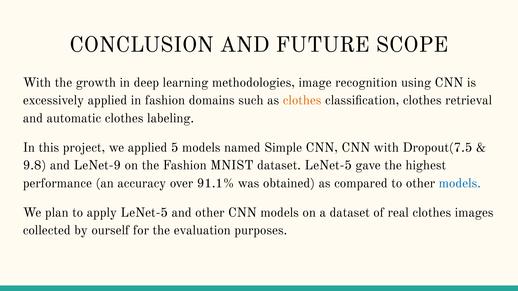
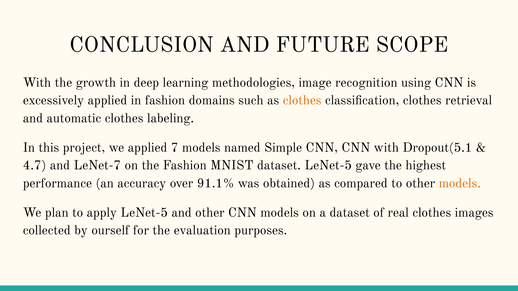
5: 5 -> 7 (175, 148)
Dropout(7.5: Dropout(7.5 -> Dropout(5.1 (437, 148)
9.8: 9.8 -> 4.7 (35, 166)
LeNet-9: LeNet-9 -> LeNet-7 (97, 166)
models colour: blue -> orange (460, 183)
